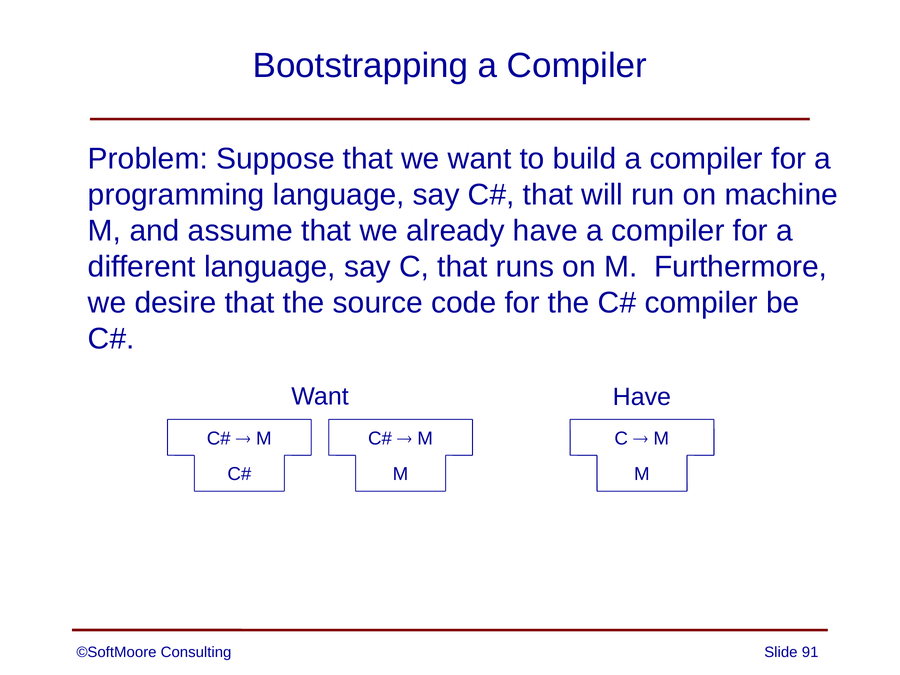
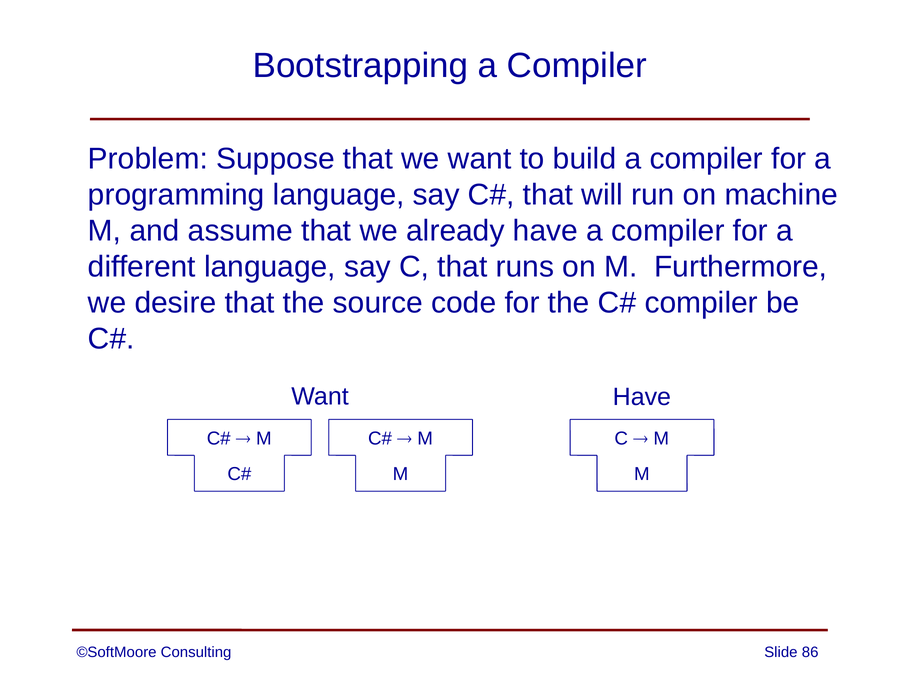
91: 91 -> 86 (810, 652)
